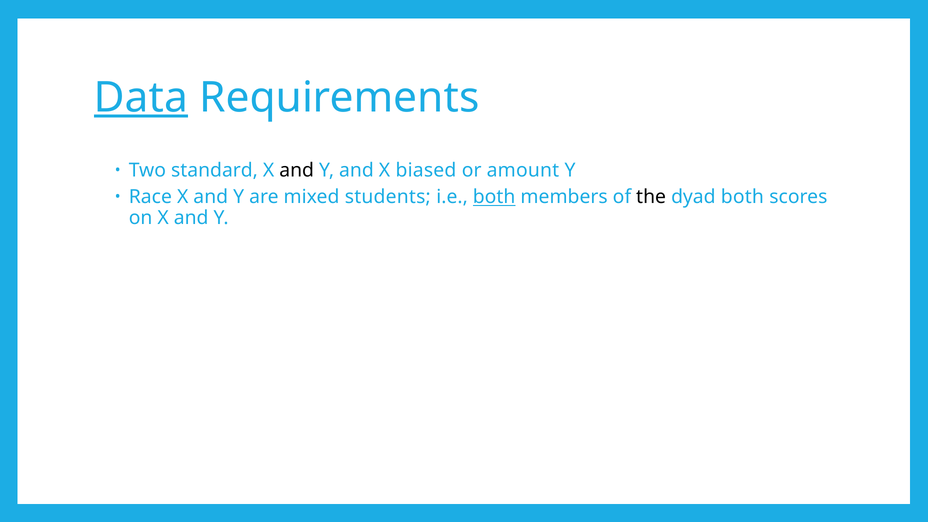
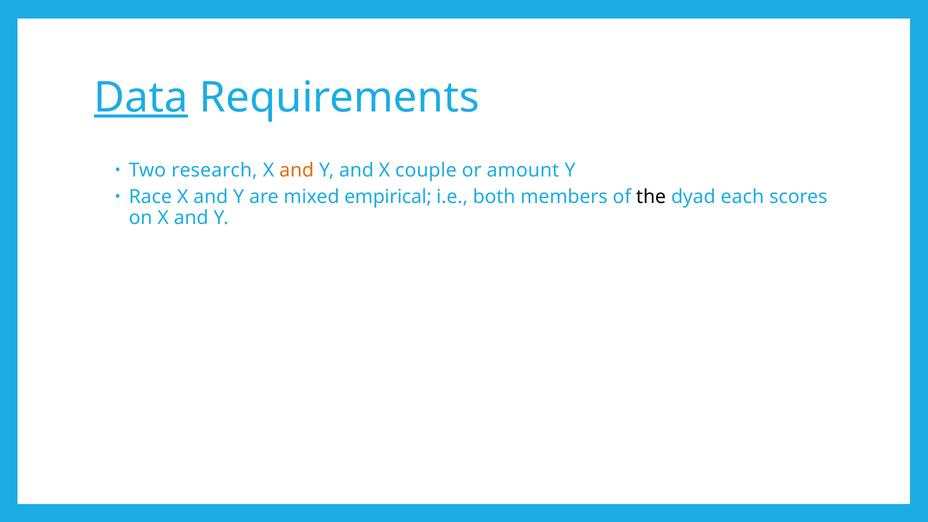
standard: standard -> research (214, 170)
and colour: black -> orange (297, 170)
biased: biased -> couple (426, 170)
students: students -> empirical (388, 197)
both underline: present -> none (494, 197)
dyad both: both -> each (742, 197)
